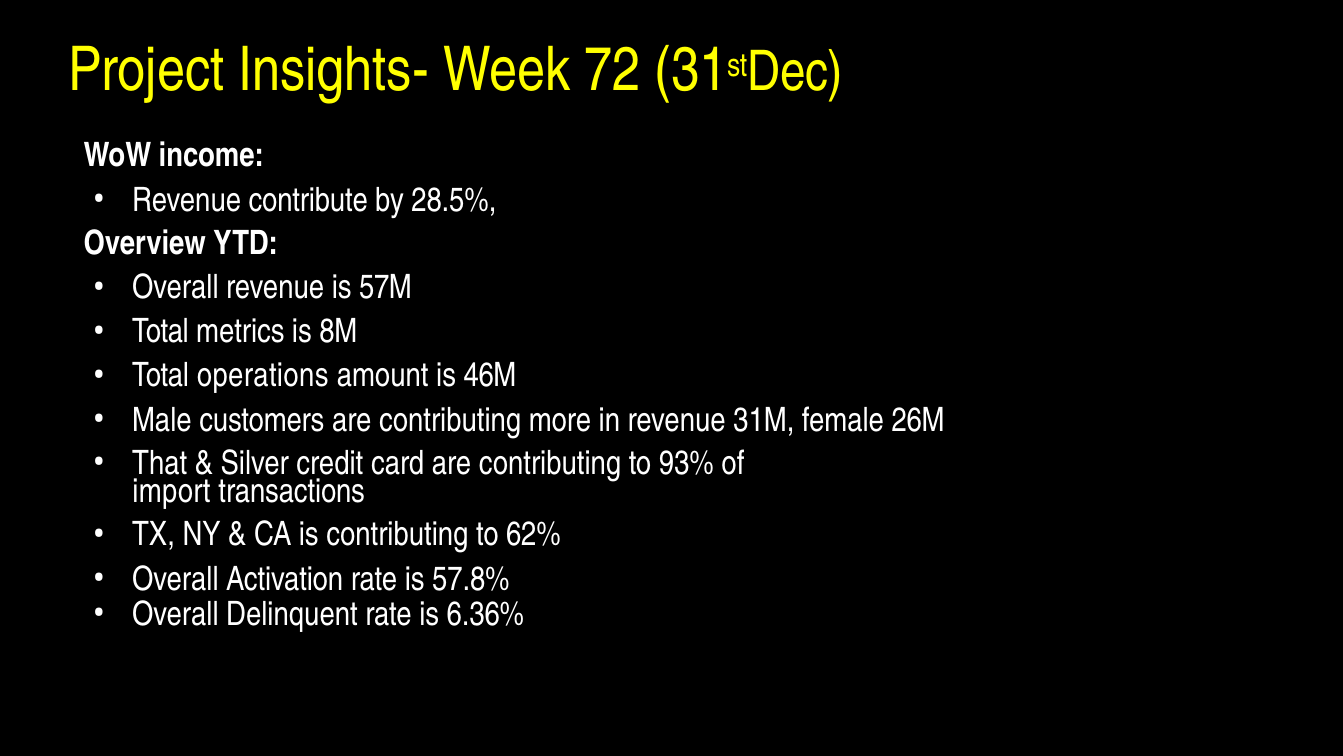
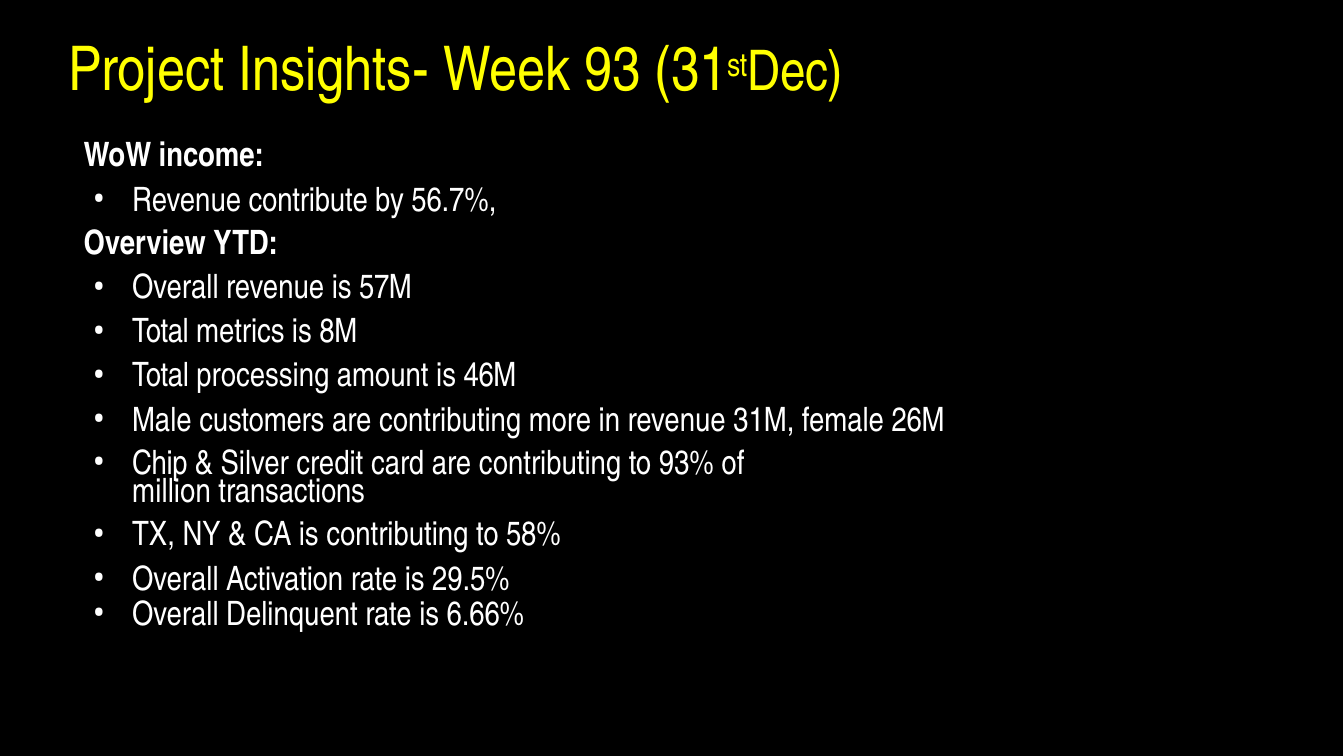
72: 72 -> 93 (613, 70)
28.5%: 28.5% -> 56.7% (454, 200)
operations: operations -> processing (263, 376)
That: That -> Chip (160, 463)
import: import -> million (172, 491)
62%: 62% -> 58% (533, 534)
57.8%: 57.8% -> 29.5% (471, 579)
6.36%: 6.36% -> 6.66% (485, 614)
